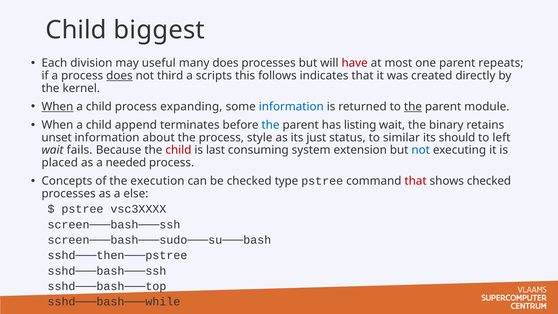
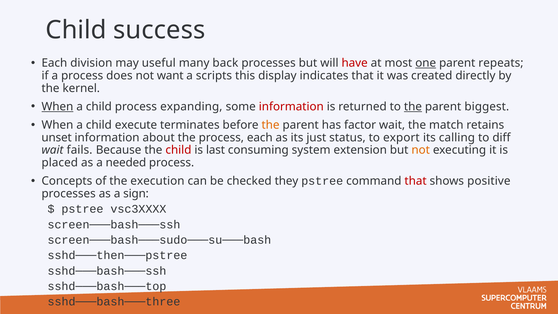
biggest: biggest -> success (159, 30)
many does: does -> back (225, 63)
one underline: none -> present (426, 63)
does underline: present -> none (119, 76)
third: third -> want (170, 76)
follows: follows -> display (277, 76)
information colour: blue -> red (291, 107)
module: module -> biggest (487, 107)
append: append -> execute (136, 125)
the colour: blue -> orange (271, 125)
listing: listing -> factor (360, 125)
binary: binary -> match (446, 125)
process style: style -> each (260, 137)
similar: similar -> export (401, 137)
should: should -> calling (457, 137)
left: left -> diff (501, 137)
not colour: blue -> orange (421, 150)
type: type -> they (286, 181)
shows checked: checked -> positive (489, 181)
else: else -> sign (136, 194)
sshd───bash───while: sshd───bash───while -> sshd───bash───three (114, 302)
